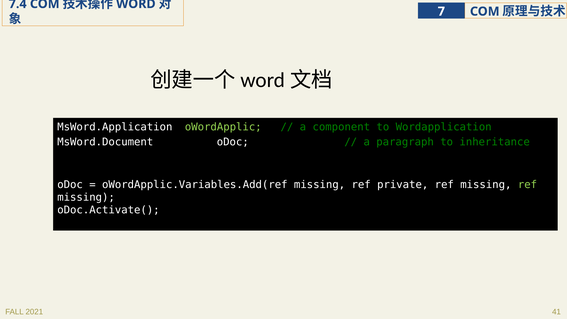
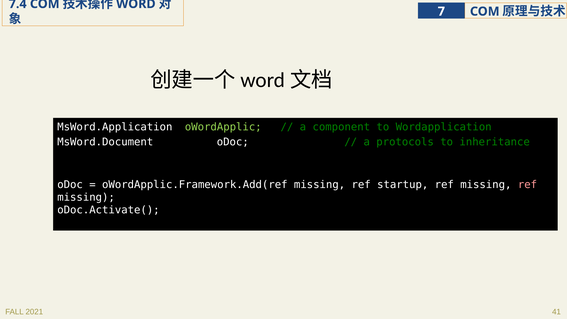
paragraph: paragraph -> protocols (405, 142)
oWordApplic.Variables.Add(ref: oWordApplic.Variables.Add(ref -> oWordApplic.Framework.Add(ref (195, 185)
private: private -> startup (403, 185)
ref colour: light green -> pink (527, 185)
